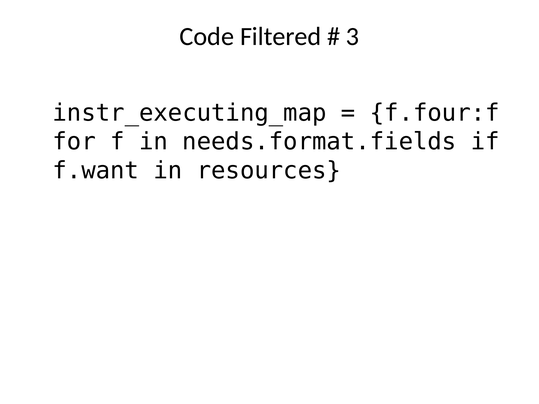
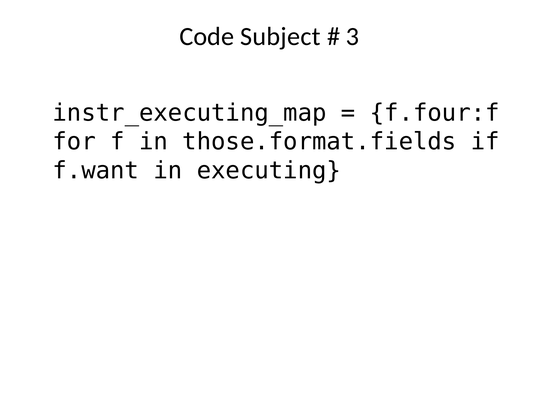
Filtered: Filtered -> Subject (280, 36)
needs.format.fields: needs.format.fields -> those.format.fields (319, 142)
resources: resources -> executing (269, 171)
